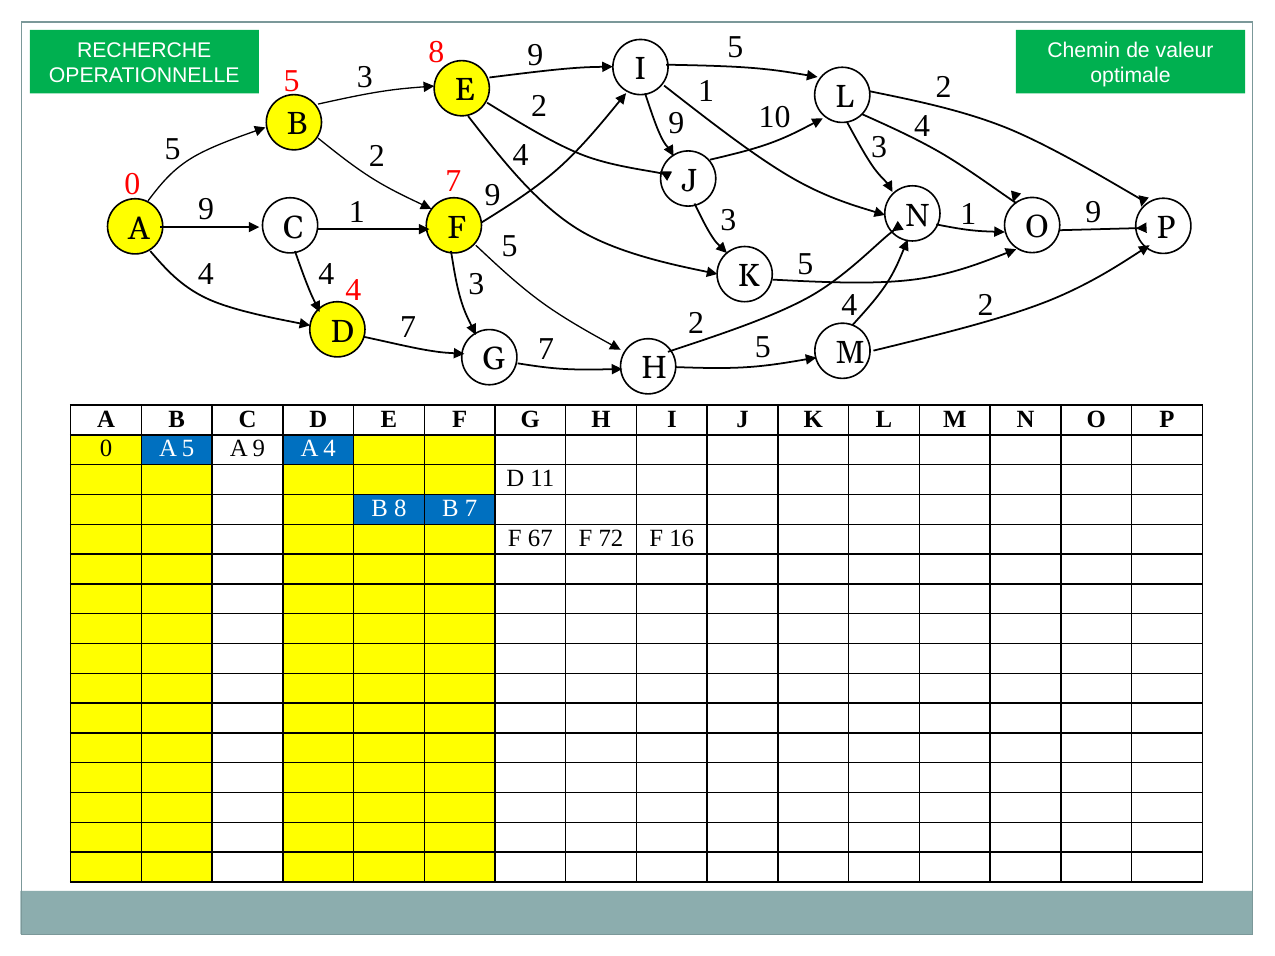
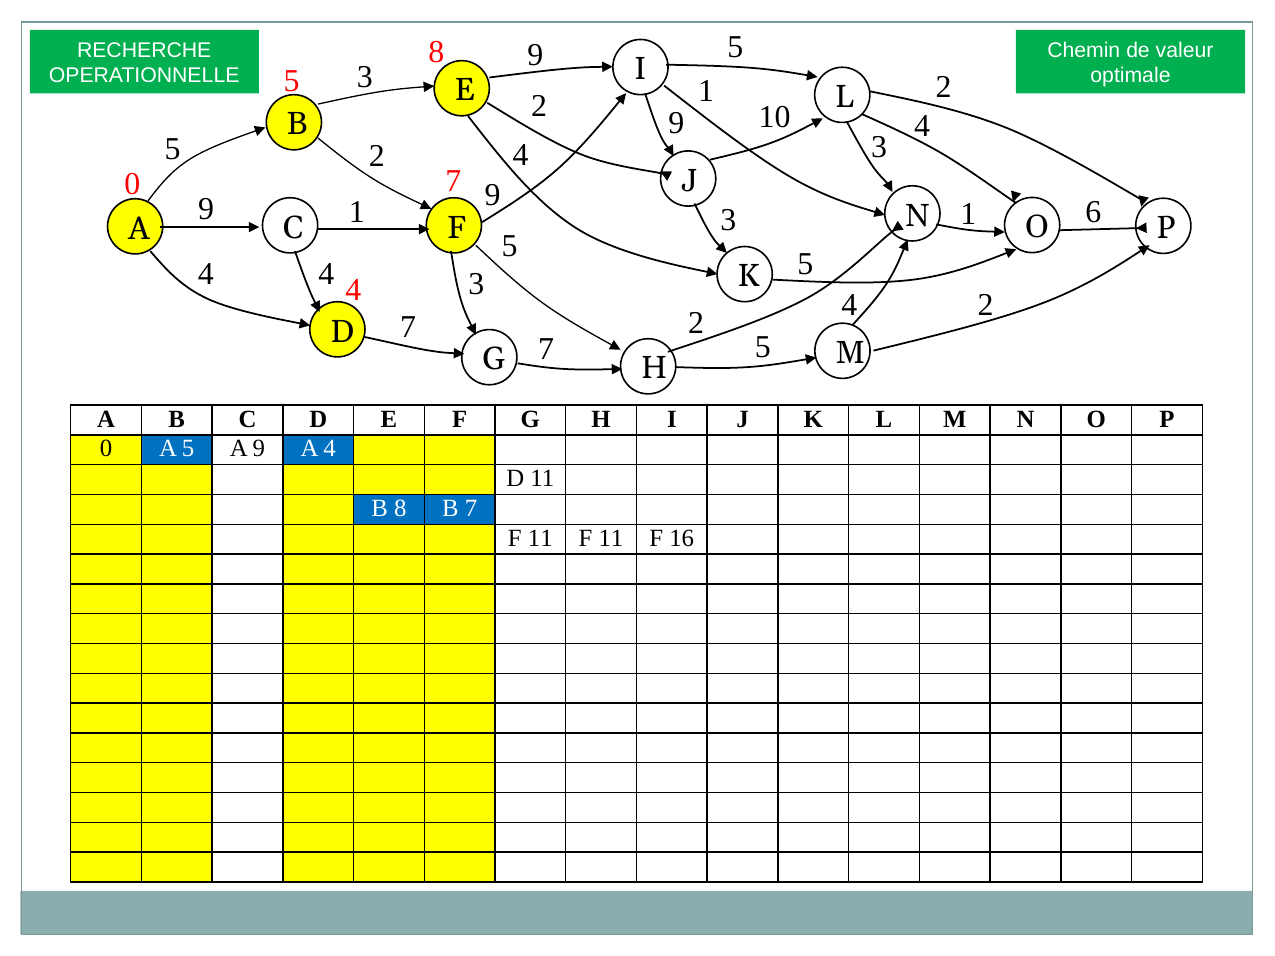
3 9: 9 -> 6 (1093, 213)
67: 67 -> 11 (540, 538)
72: 72 -> 11 (611, 538)
